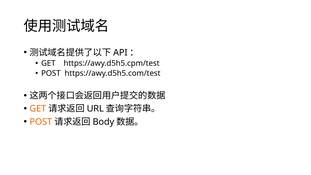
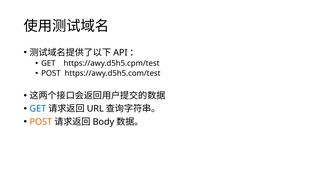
GET colour: orange -> blue (38, 109)
